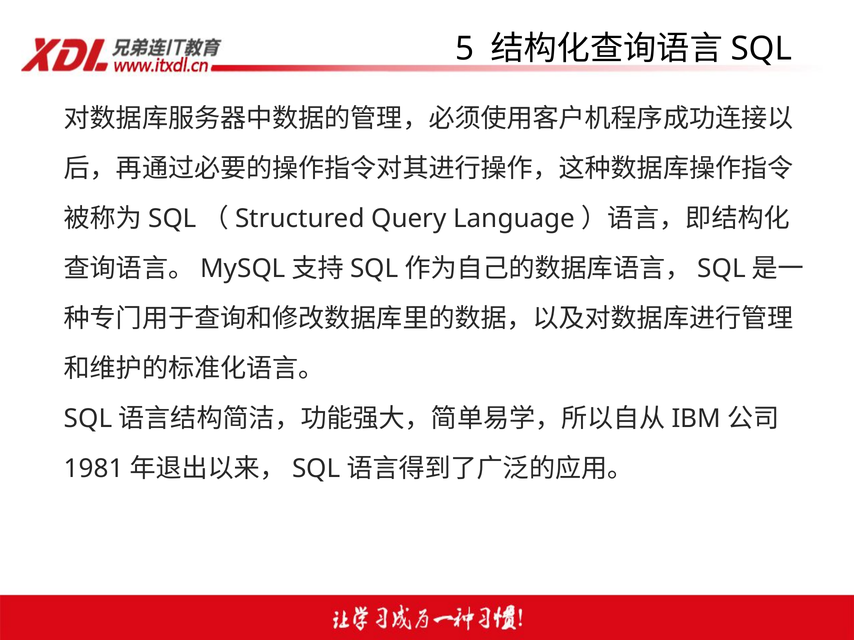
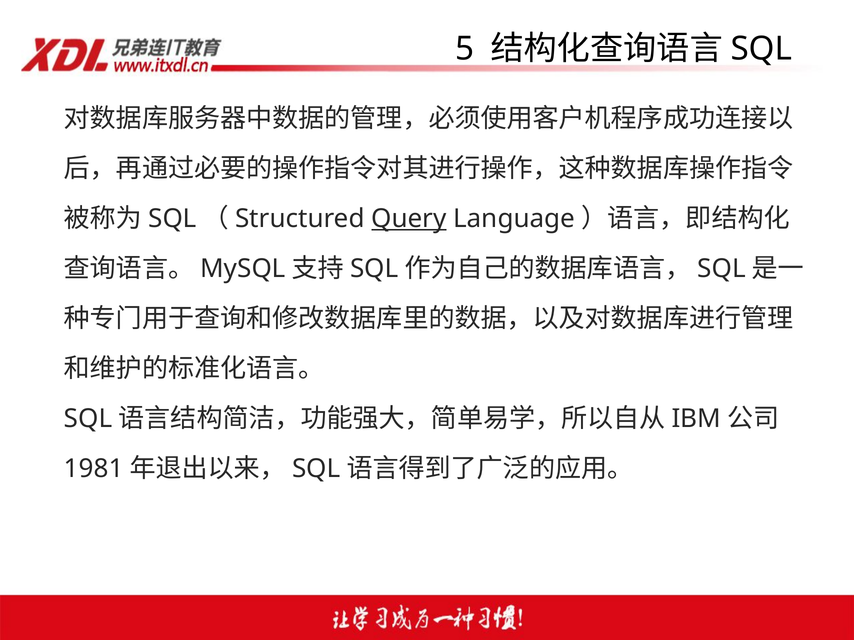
Query underline: none -> present (409, 219)
